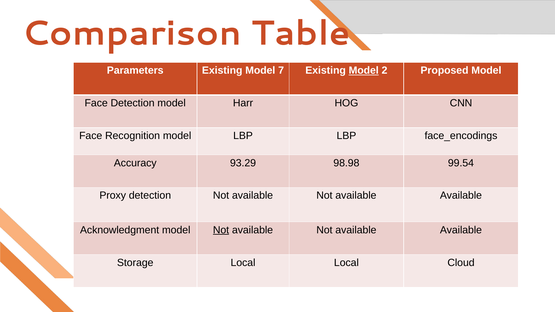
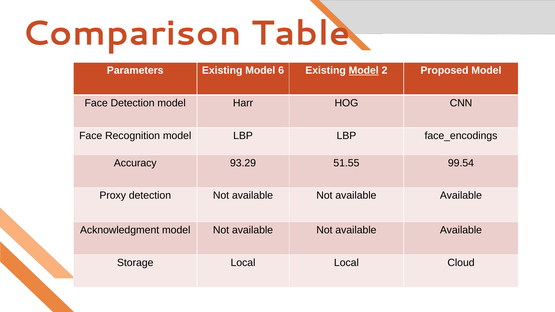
7: 7 -> 6 (281, 71)
98.98: 98.98 -> 51.55 (346, 163)
Not underline: present -> none (221, 230)
